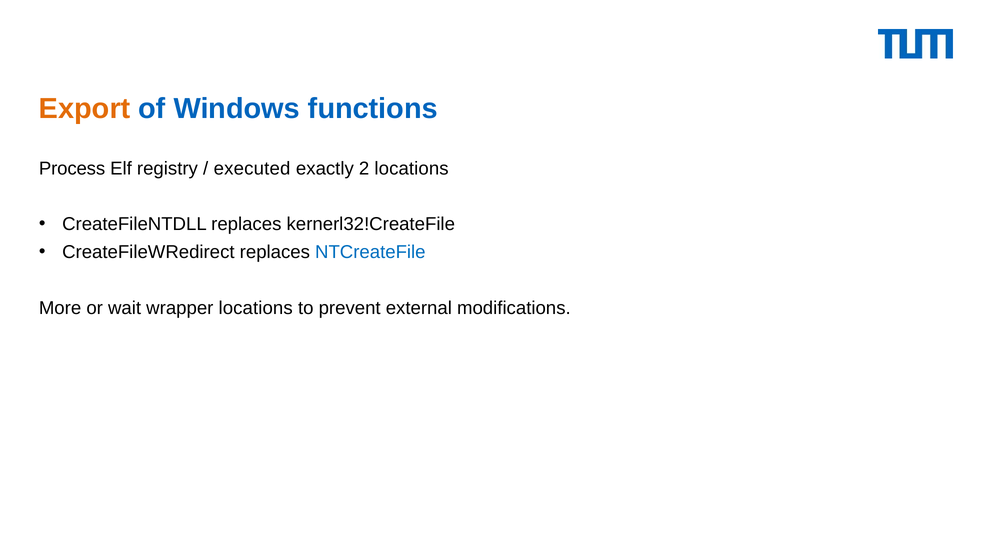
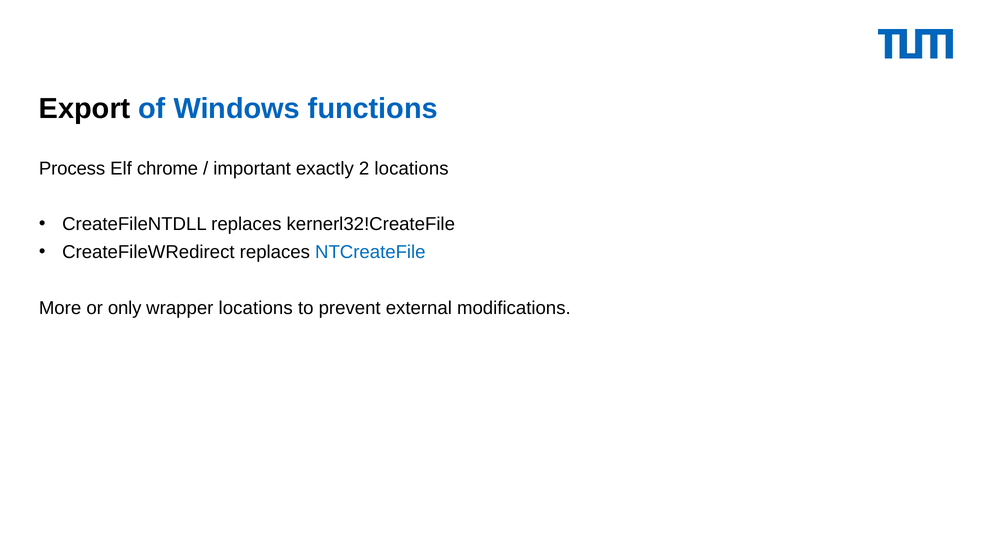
Export colour: orange -> black (85, 109)
registry: registry -> chrome (168, 169)
executed: executed -> important (252, 169)
wait: wait -> only (125, 308)
